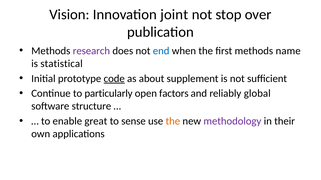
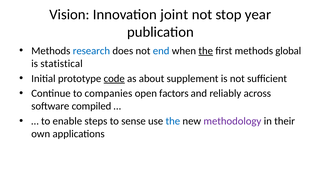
over: over -> year (258, 14)
research colour: purple -> blue (91, 51)
the underline: none -> present (206, 51)
name: name -> global (288, 51)
particularly: particularly -> companies (108, 94)
global: global -> across (257, 94)
structure: structure -> compiled (91, 107)
great: great -> steps (96, 122)
the colour: orange -> blue (173, 122)
